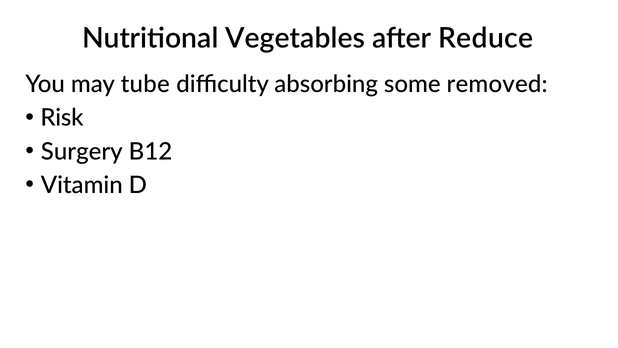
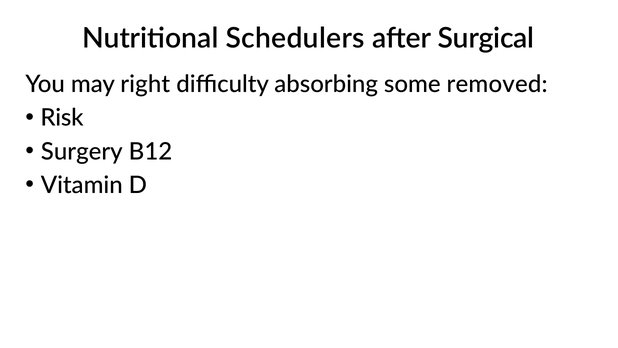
Vegetables: Vegetables -> Schedulers (295, 38)
Reduce: Reduce -> Surgical (486, 38)
tube: tube -> right (145, 84)
